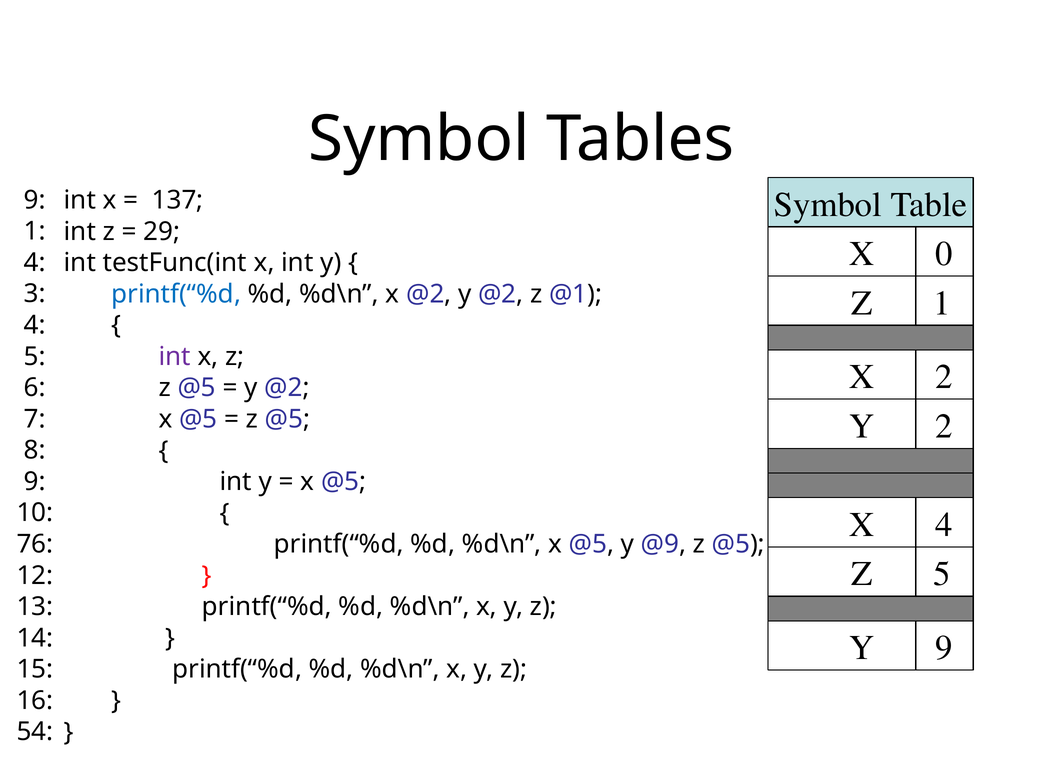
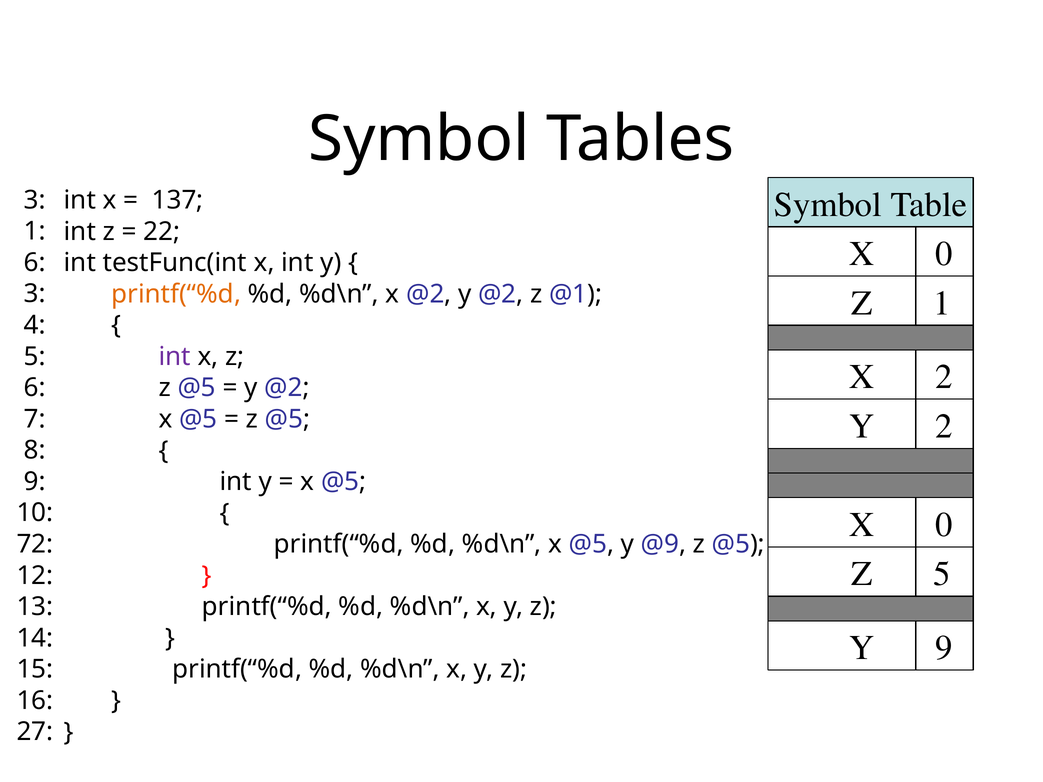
9: 9 -> 3 (35, 200)
29: 29 -> 22 (162, 232)
4: 4 -> 6 (35, 263)
printf(“%d colour: blue -> orange (176, 294)
4: 4 -> 0 (944, 525)
76: 76 -> 72 (35, 544)
54: 54 -> 27 (35, 732)
